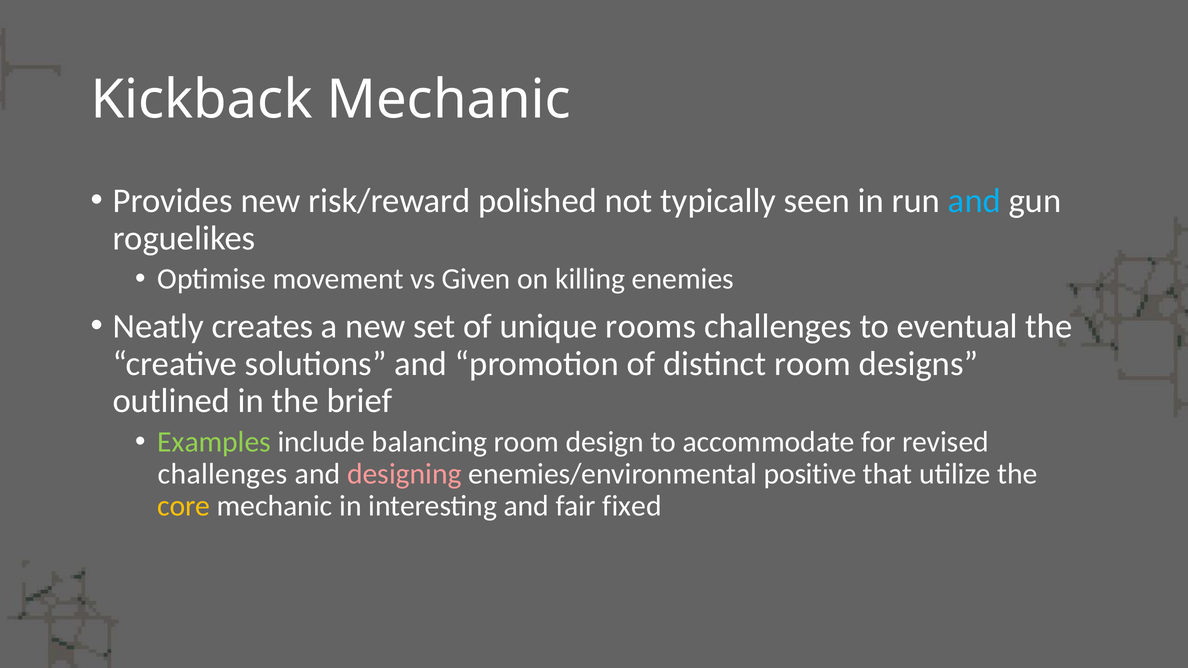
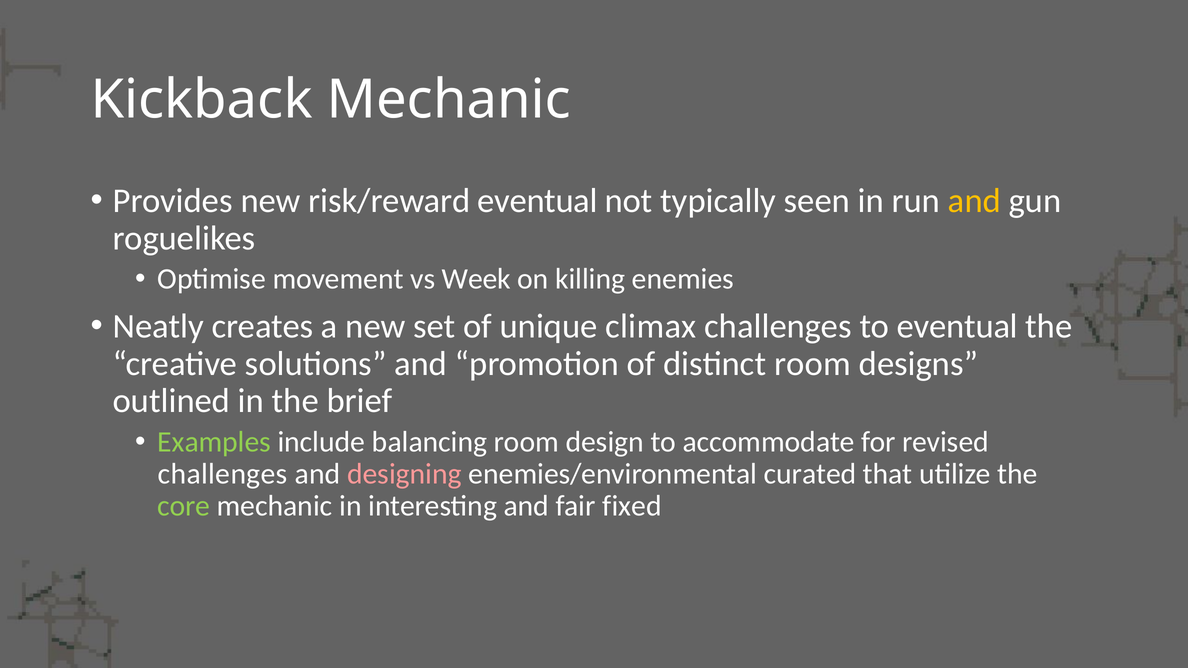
risk/reward polished: polished -> eventual (538, 201)
and colour: light blue -> yellow (974, 201)
Given: Given -> Week (476, 279)
rooms: rooms -> climax (651, 326)
positive: positive -> curated (810, 474)
core colour: yellow -> light green (184, 506)
